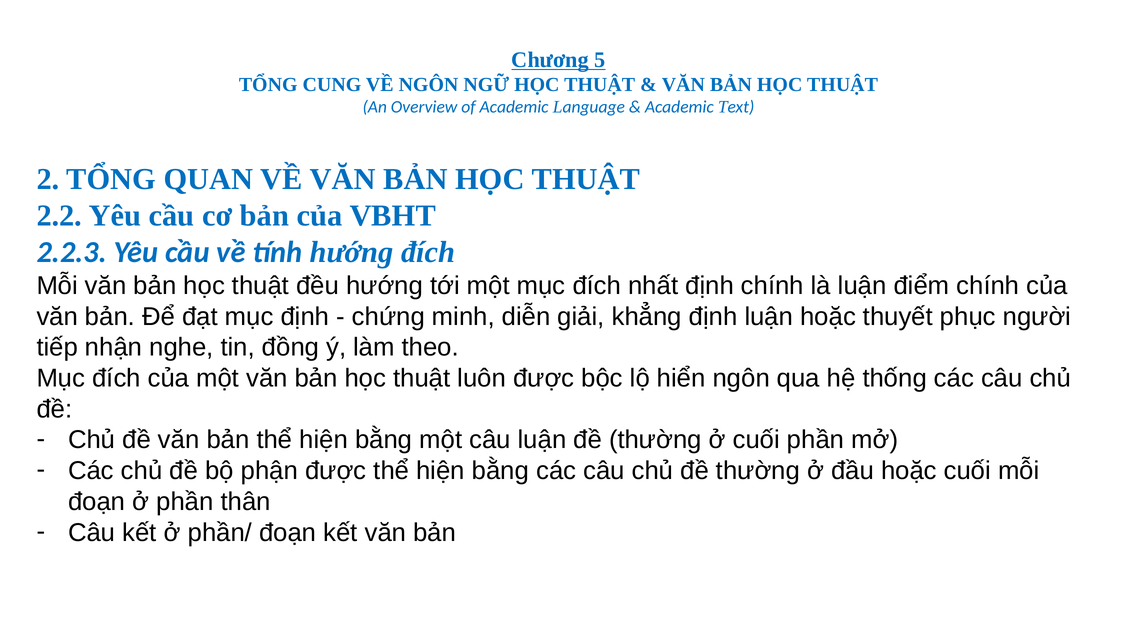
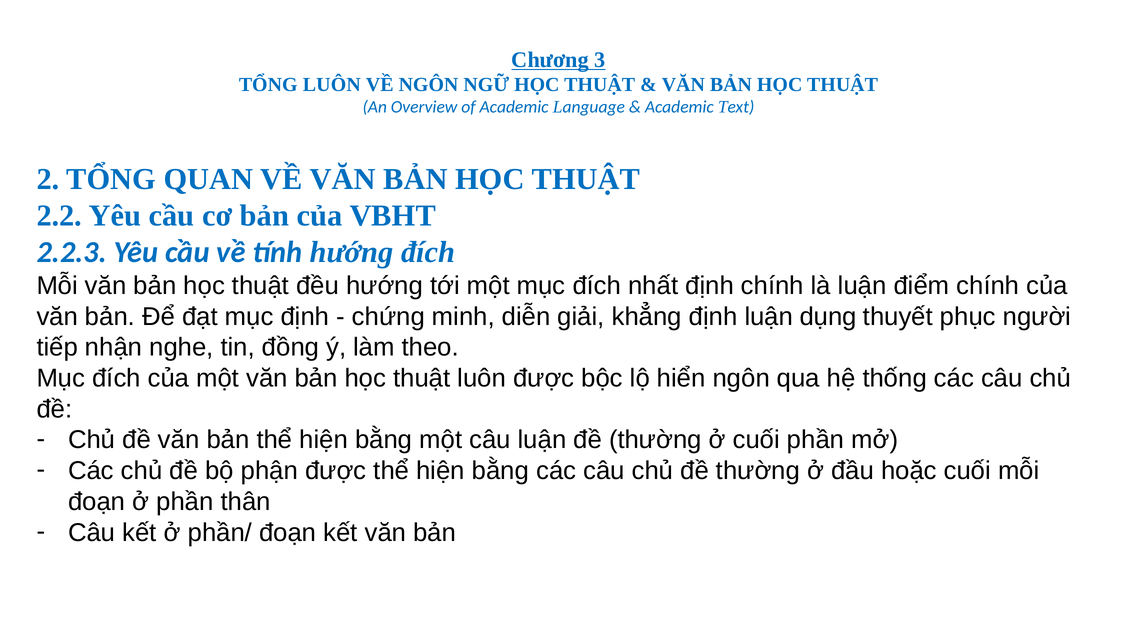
5: 5 -> 3 (600, 60)
TỔNG CUNG: CUNG -> LUÔN (332, 85)
luận hoặc: hoặc -> dụng (828, 317)
